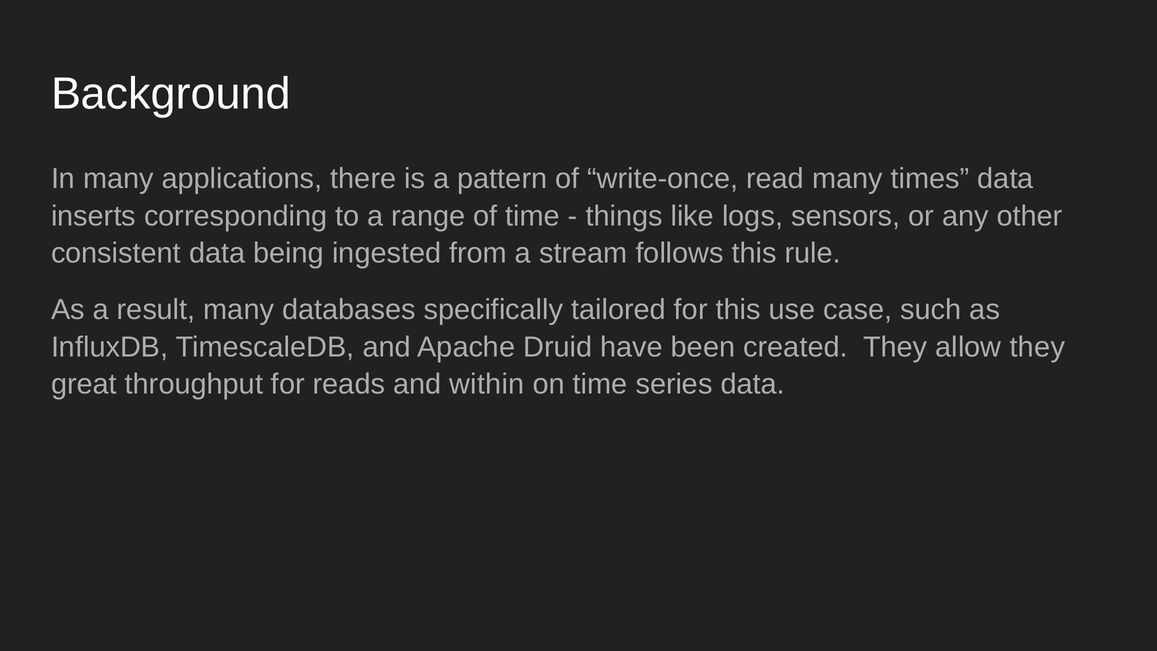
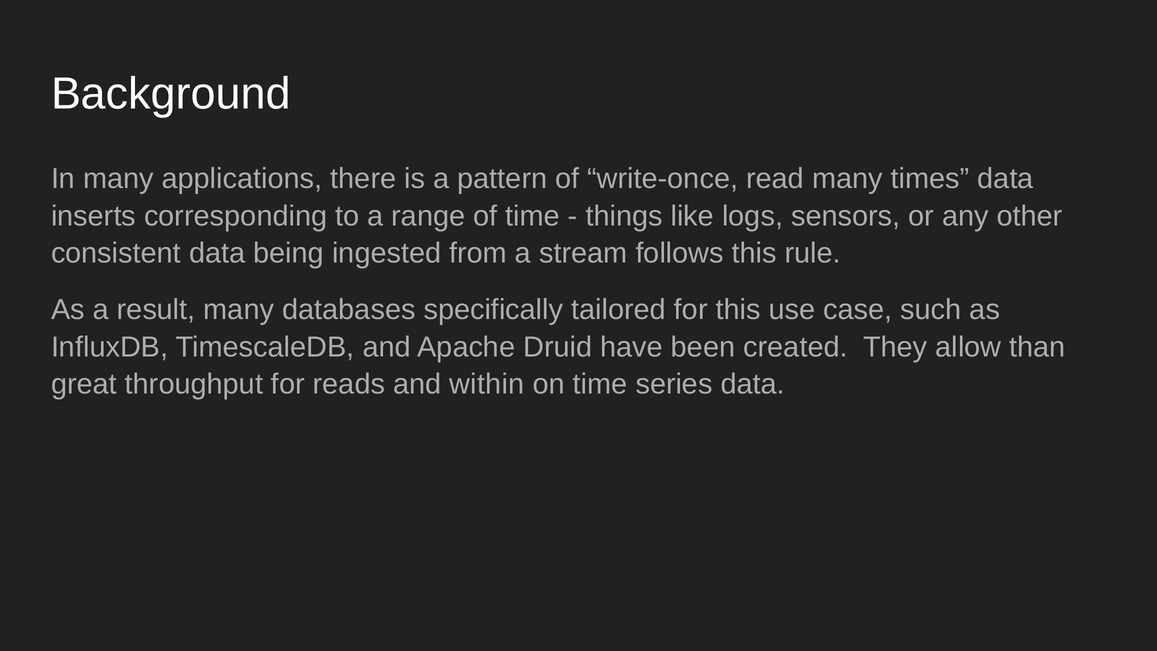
allow they: they -> than (1037, 347)
